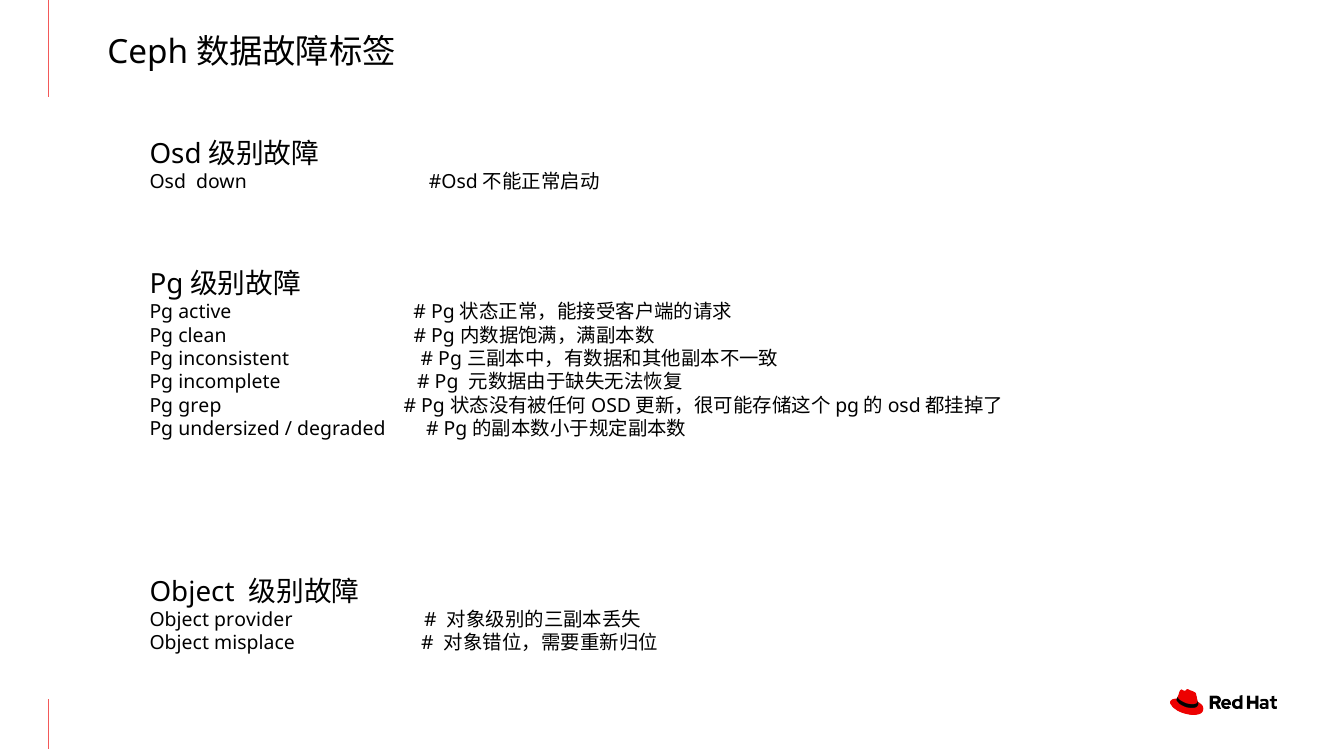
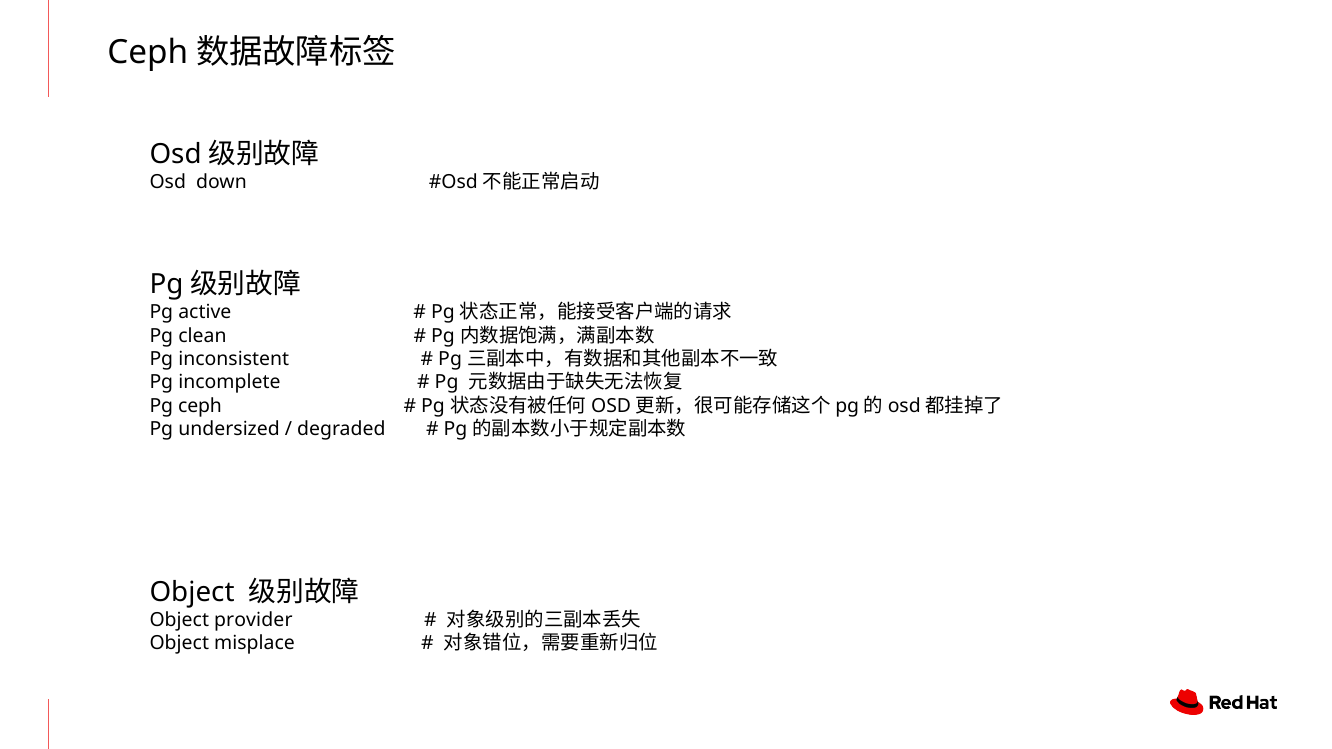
Pg grep: grep -> ceph (200, 406)
